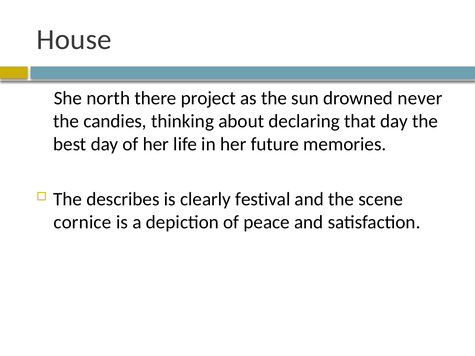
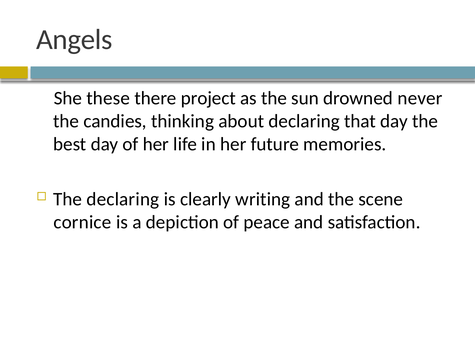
House: House -> Angels (74, 40)
north: north -> these (108, 98)
The describes: describes -> declaring (123, 199)
festival: festival -> writing (263, 199)
